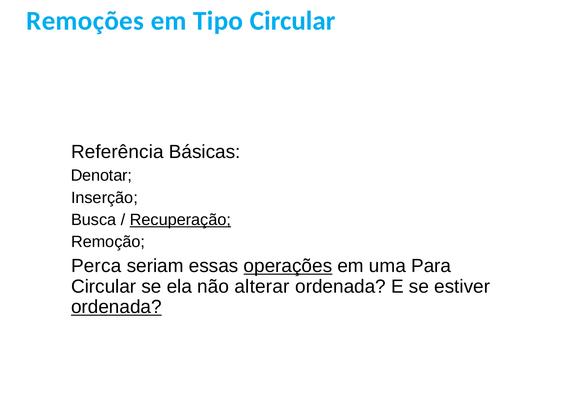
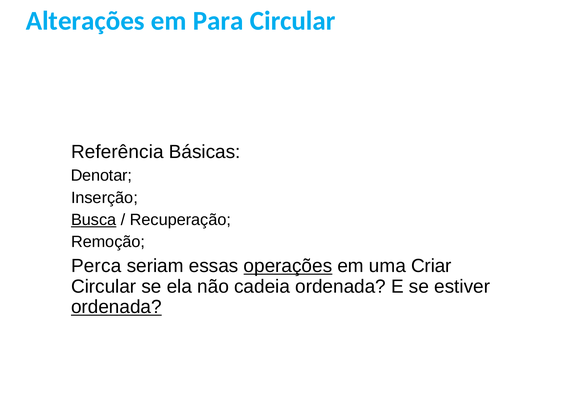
Remoções: Remoções -> Alterações (85, 21)
Tipo: Tipo -> Para (218, 21)
Busca underline: none -> present (94, 220)
Recuperação underline: present -> none (180, 220)
Para: Para -> Criar (431, 266)
alterar: alterar -> cadeia (262, 286)
